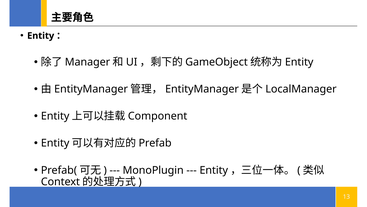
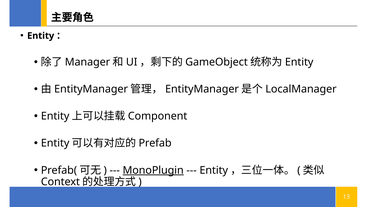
MonoPlugin underline: none -> present (153, 170)
